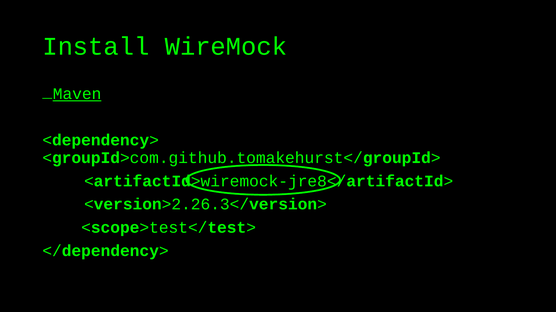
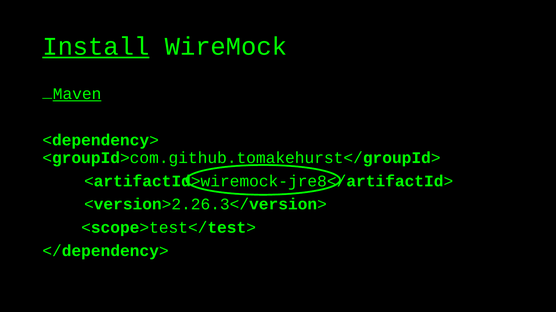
Install underline: none -> present (96, 47)
